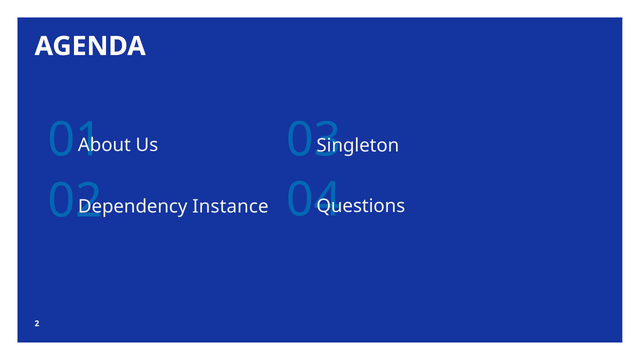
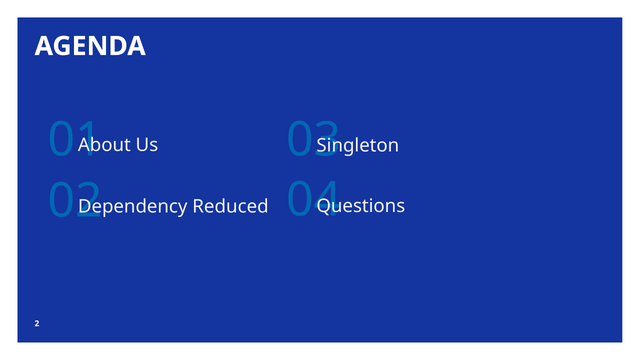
Instance: Instance -> Reduced (231, 207)
